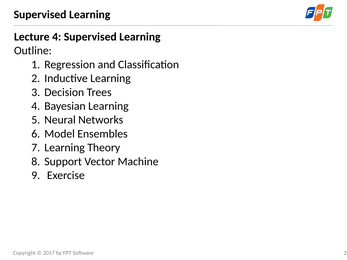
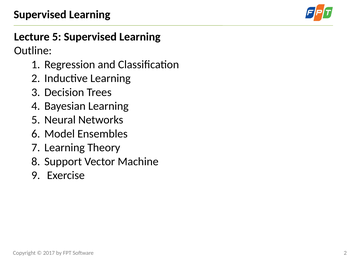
Lecture 4: 4 -> 5 (57, 37)
